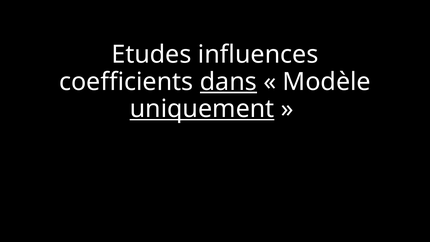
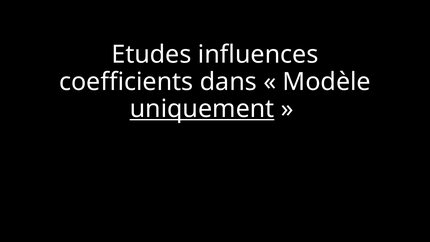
dans underline: present -> none (228, 82)
